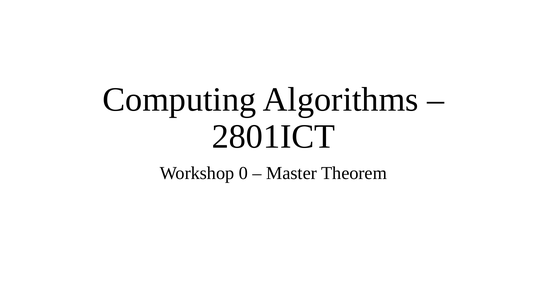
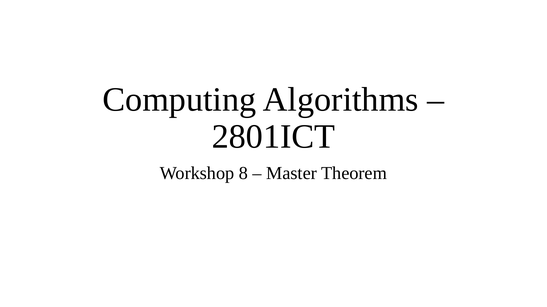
0: 0 -> 8 (243, 173)
